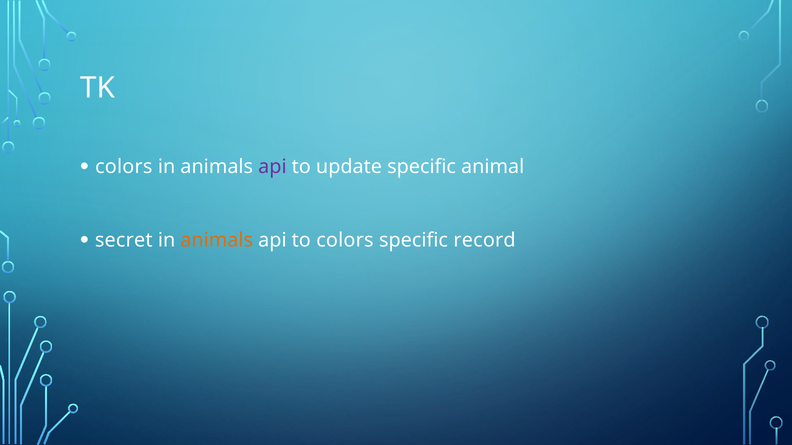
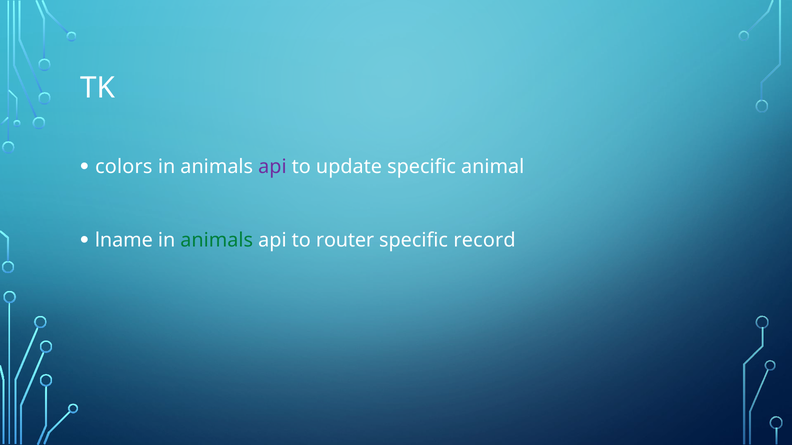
secret: secret -> lname (124, 241)
animals colour: orange -> green (217, 241)
to colors: colors -> router (345, 241)
